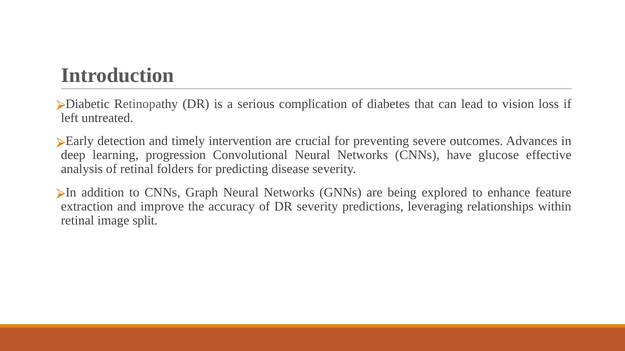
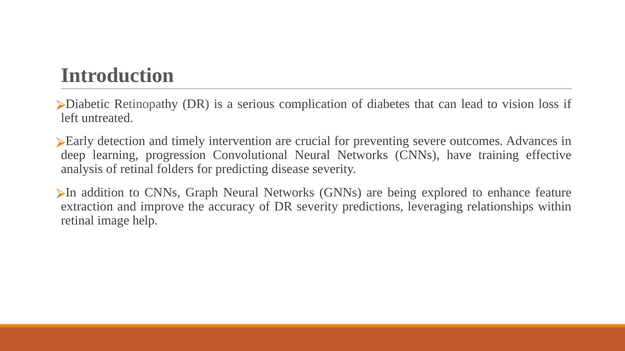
glucose: glucose -> training (499, 155)
split: split -> help (145, 221)
